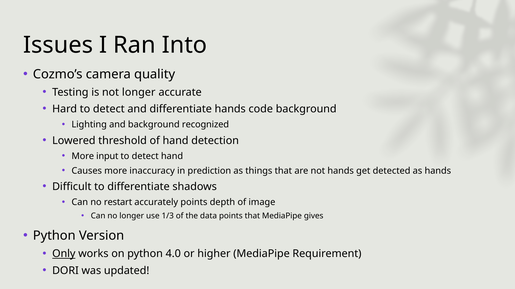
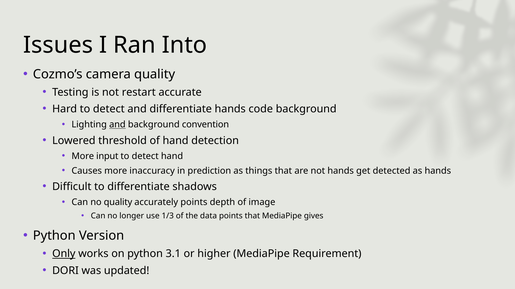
not longer: longer -> restart (139, 92)
and underline: none -> present (117, 125)
recognized: recognized -> convention (205, 125)
no restart: restart -> quality (118, 203)
4.0: 4.0 -> 3.1 (173, 254)
